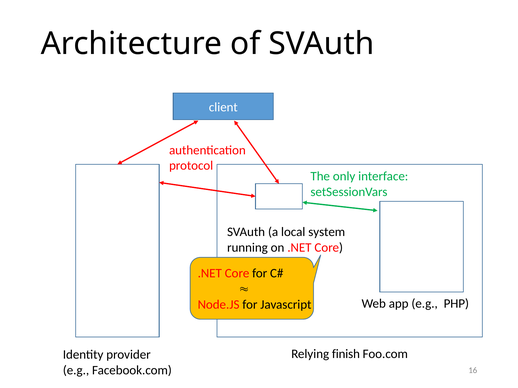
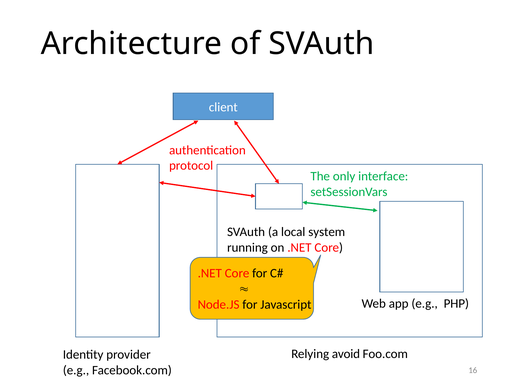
finish: finish -> avoid (346, 354)
